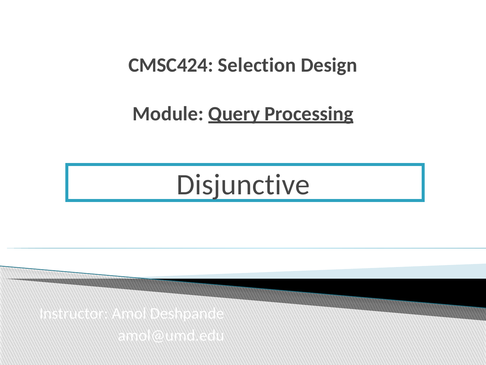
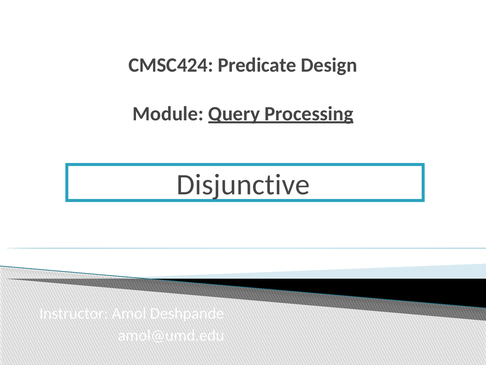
Selection: Selection -> Predicate (257, 65)
